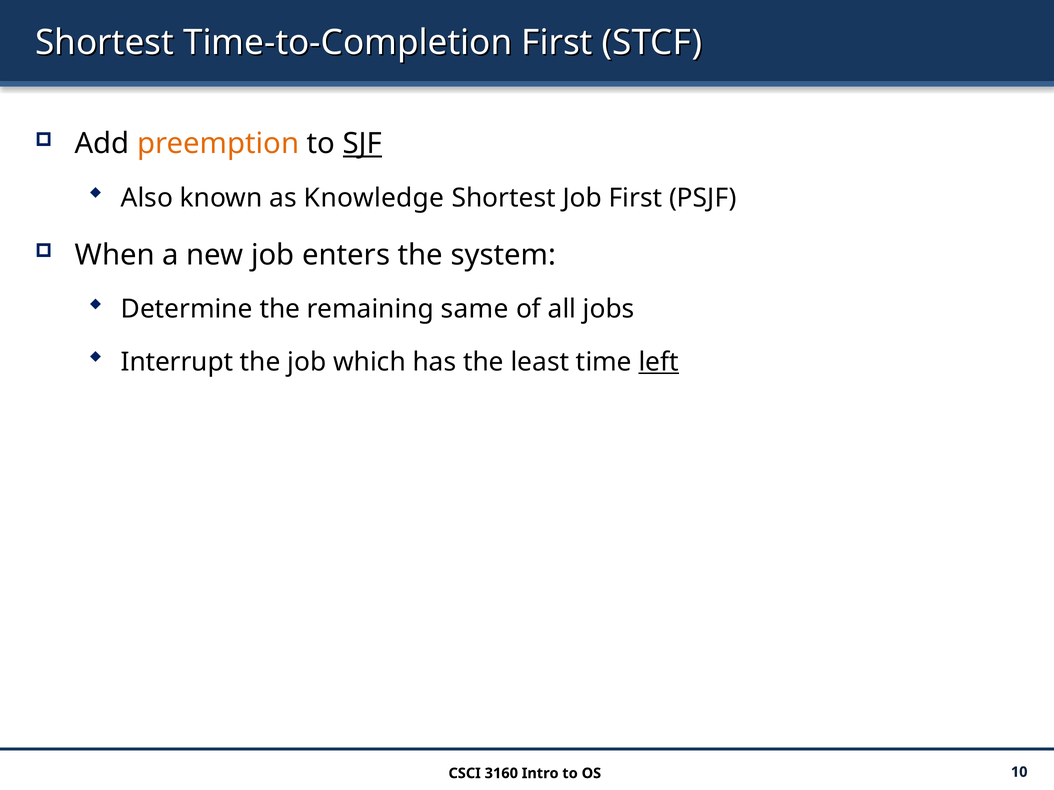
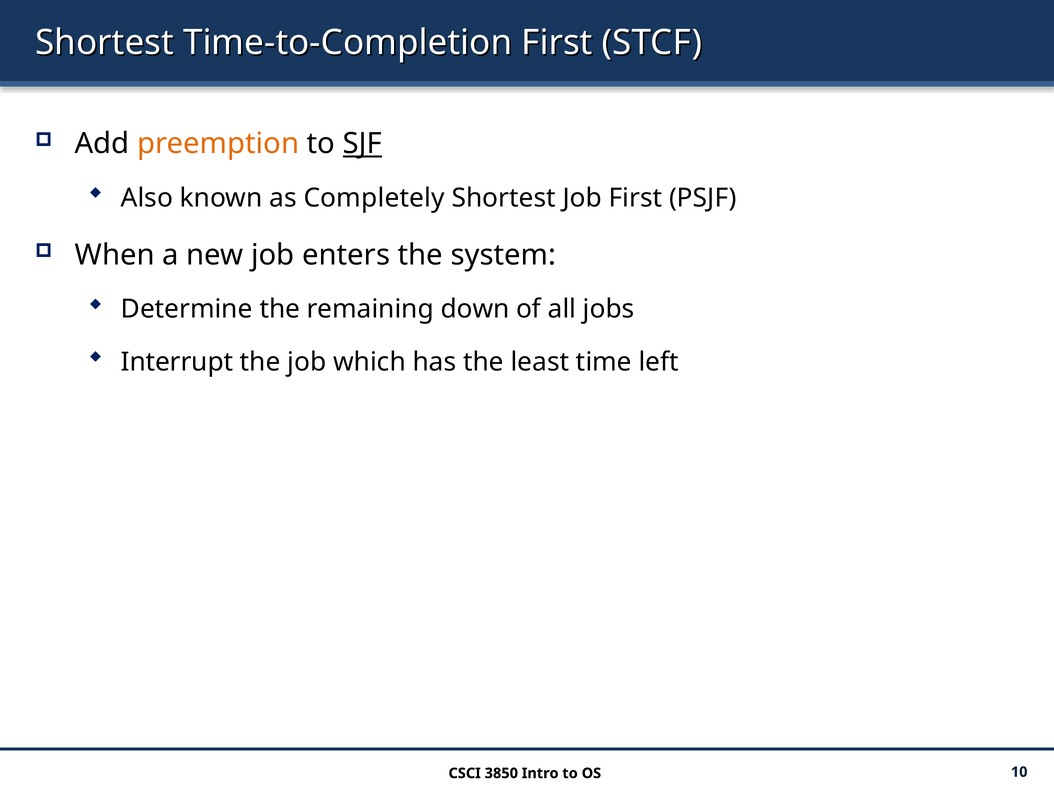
Knowledge: Knowledge -> Completely (374, 198)
same: same -> down (475, 309)
left underline: present -> none (659, 362)
3160: 3160 -> 3850 (501, 774)
